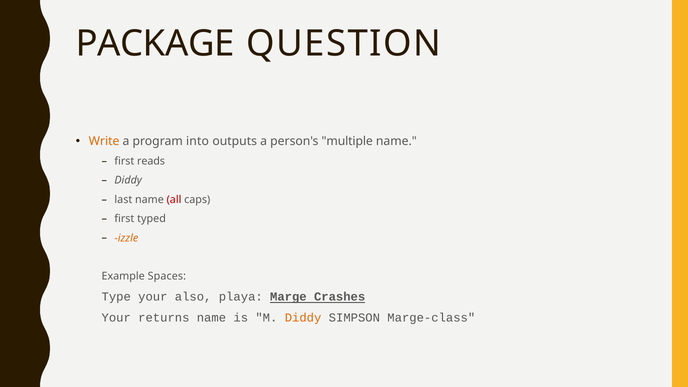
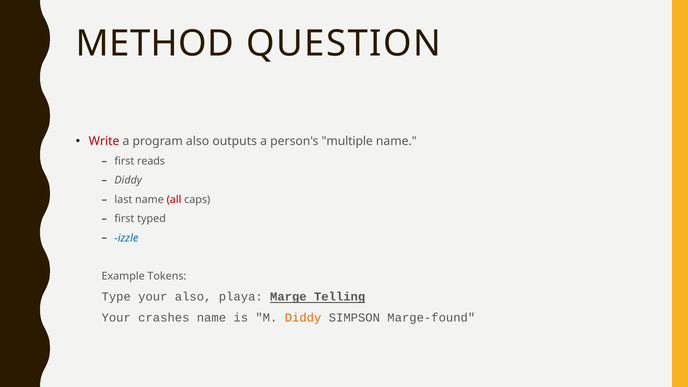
PACKAGE: PACKAGE -> METHOD (155, 44)
Write colour: orange -> red (104, 141)
program into: into -> also (198, 141)
izzle colour: orange -> blue (126, 238)
Spaces: Spaces -> Tokens (167, 276)
Crashes: Crashes -> Telling (340, 297)
returns: returns -> crashes (164, 318)
Marge-class: Marge-class -> Marge-found (431, 318)
